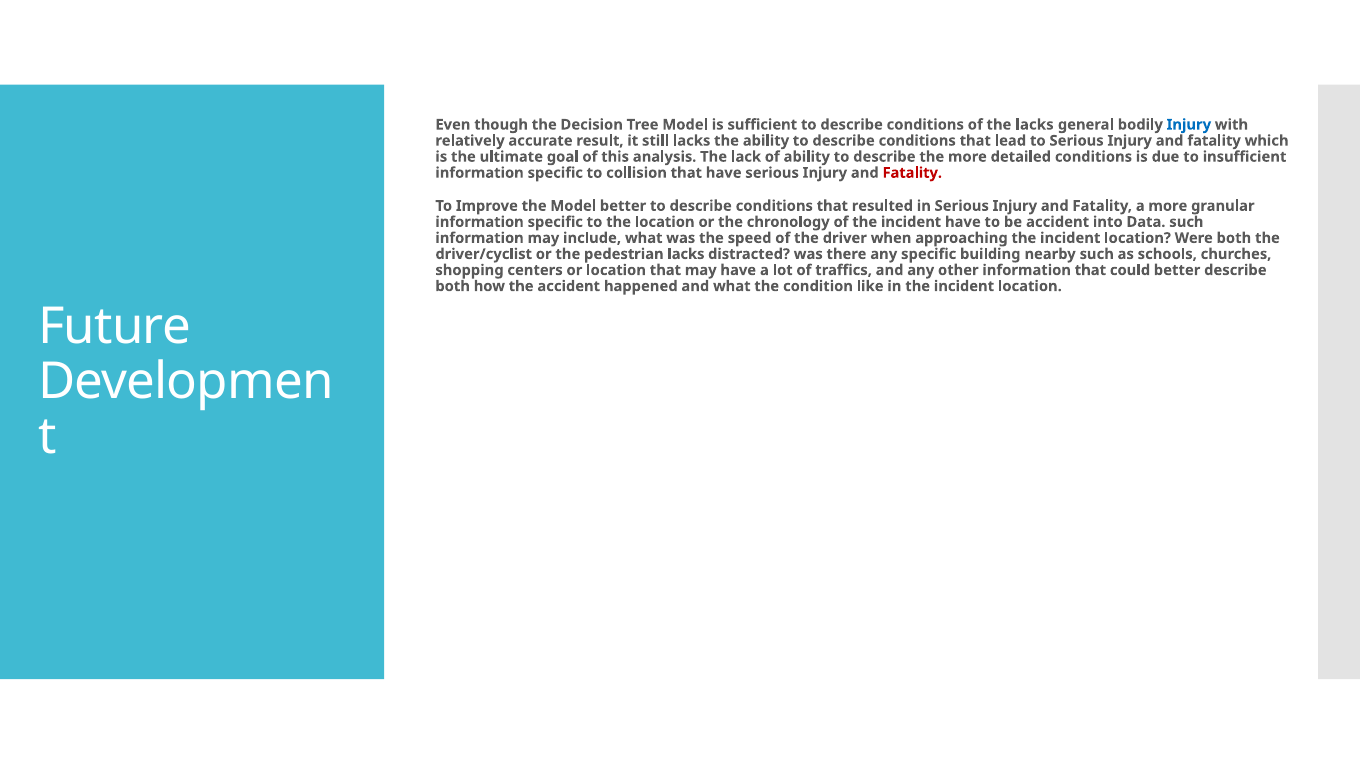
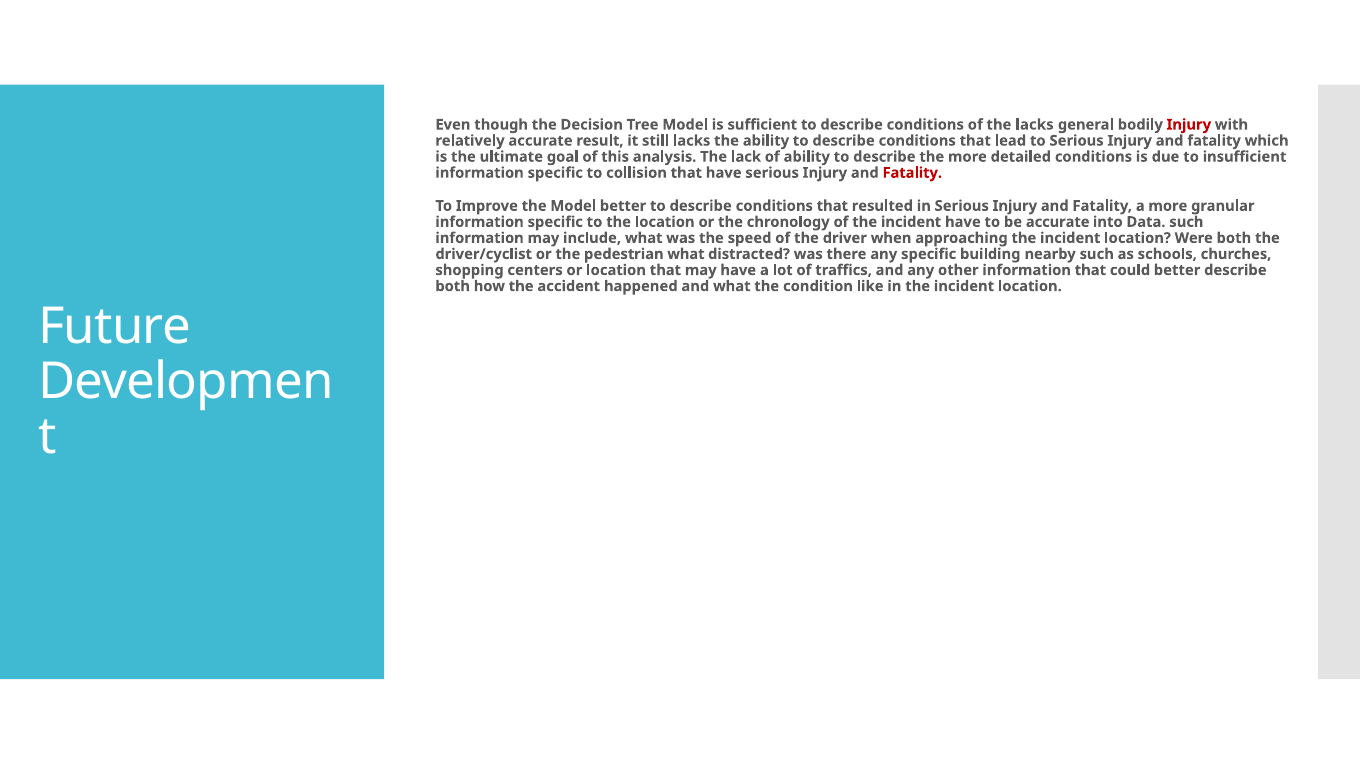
Injury colour: blue -> red (1189, 125)
be accident: accident -> accurate (1058, 222)
pedestrian lacks: lacks -> what (686, 254)
